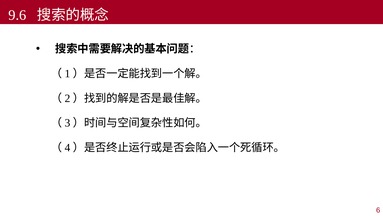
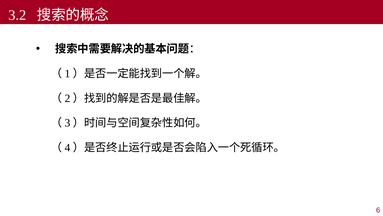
9.6: 9.6 -> 3.2 (17, 15)
